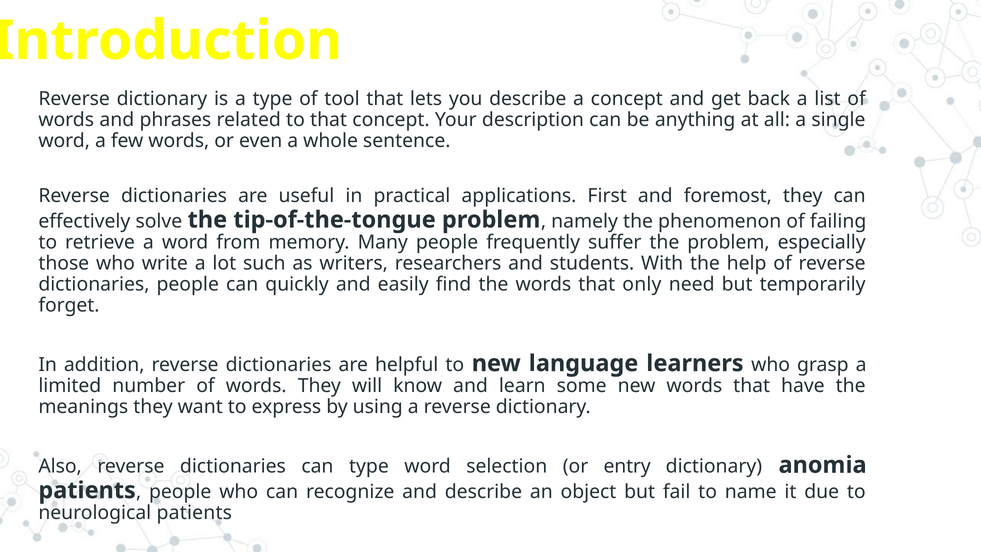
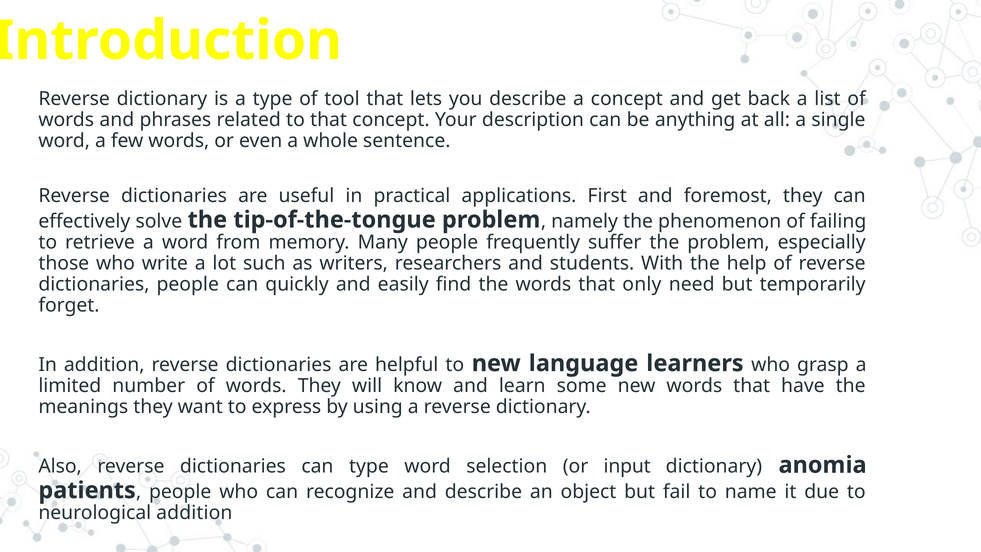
entry: entry -> input (627, 466)
neurological patients: patients -> addition (194, 513)
